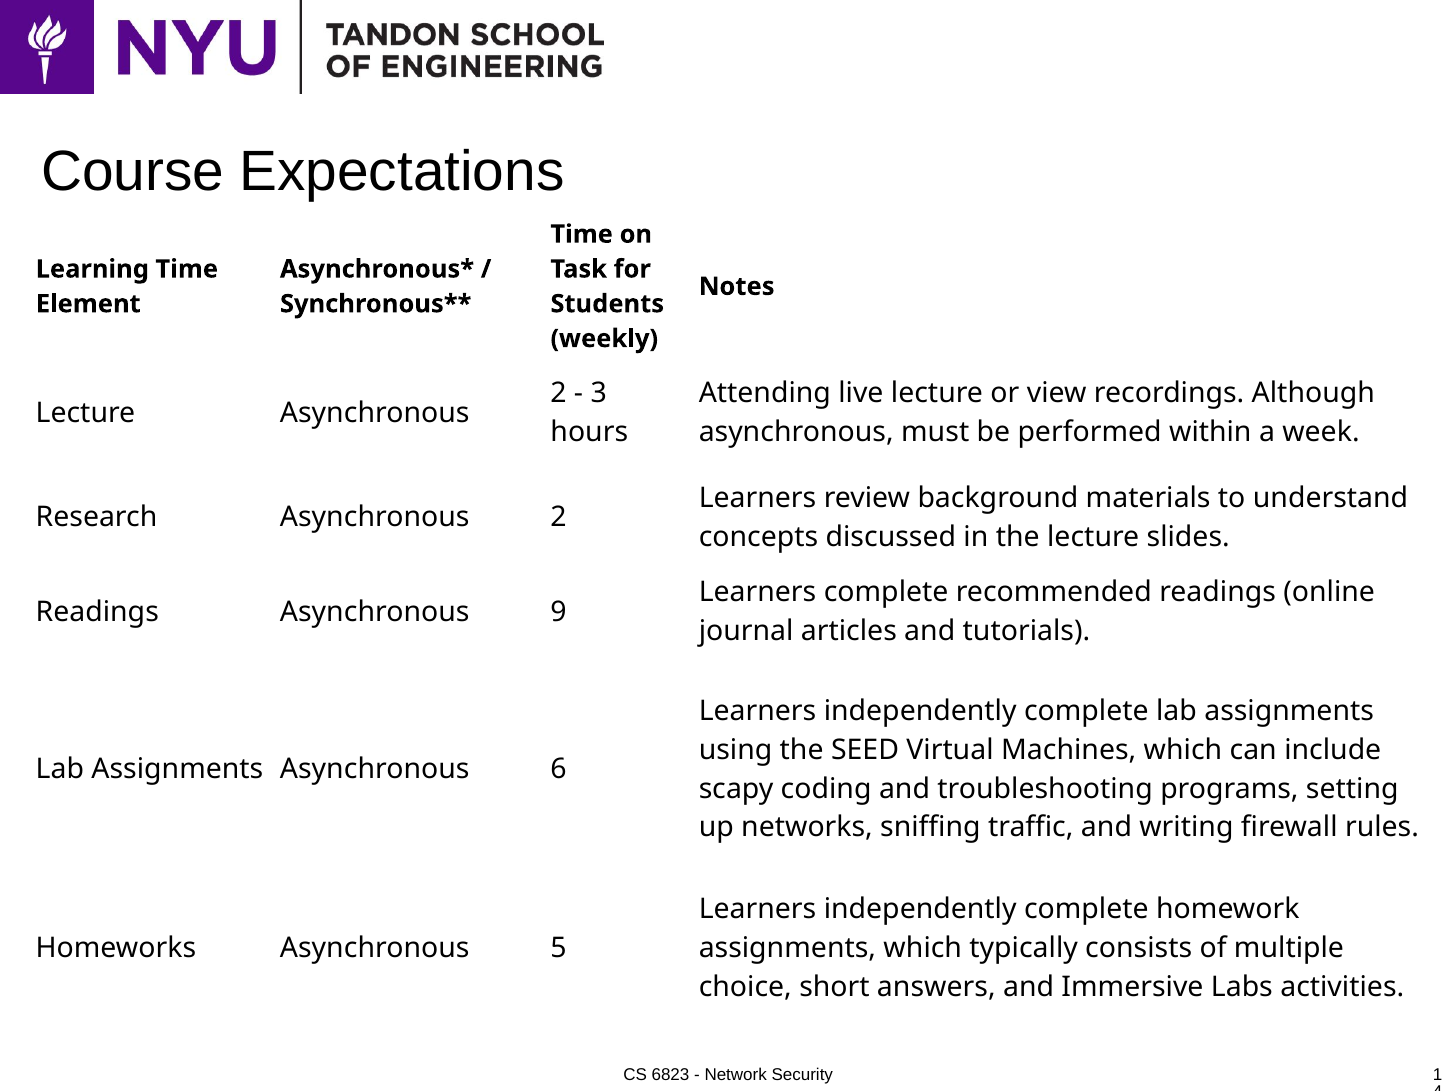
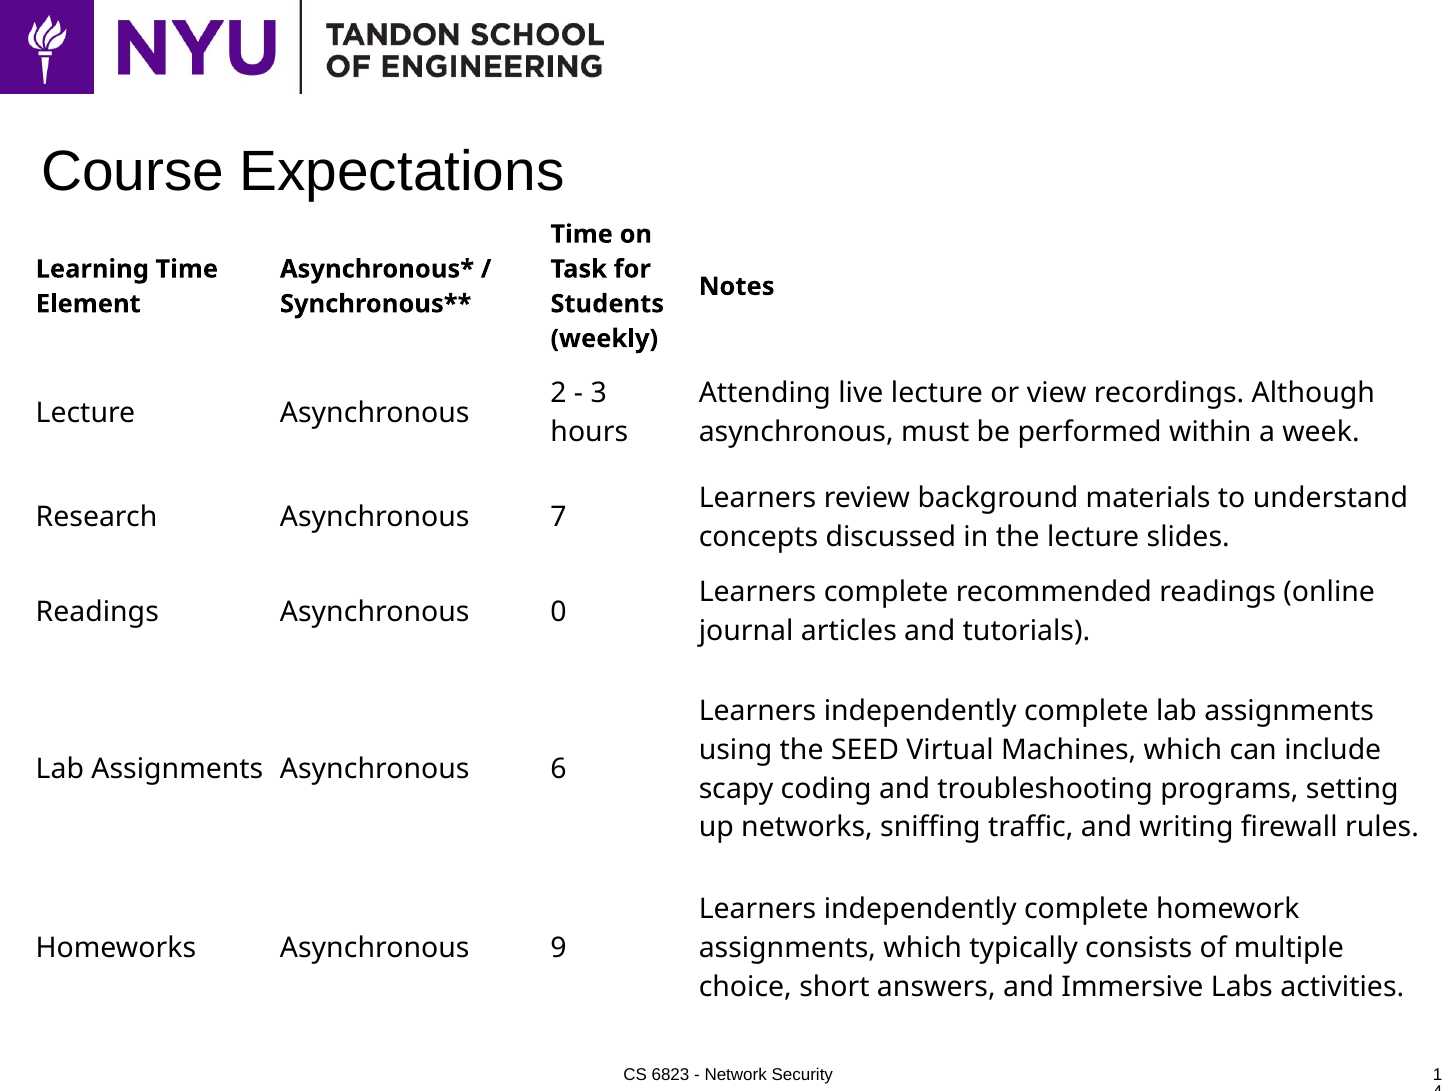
Research Asynchronous 2: 2 -> 7 (559, 517)
9: 9 -> 0 (559, 612)
5: 5 -> 9 (559, 948)
